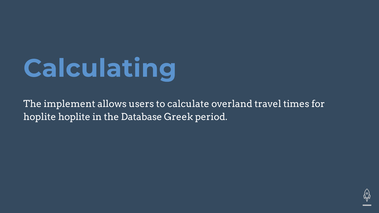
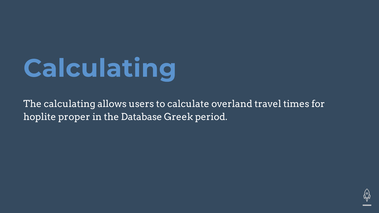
The implement: implement -> calculating (70, 104)
hoplite hoplite: hoplite -> proper (74, 117)
